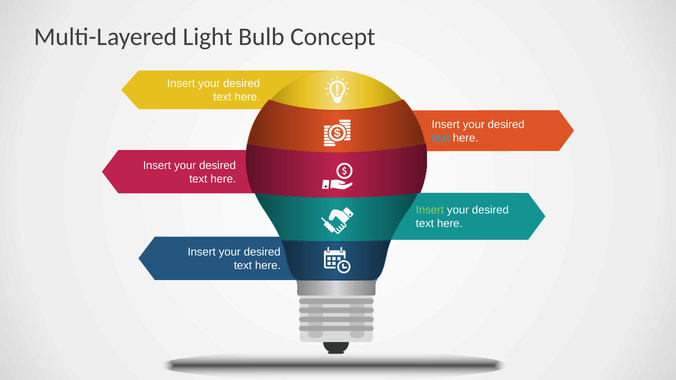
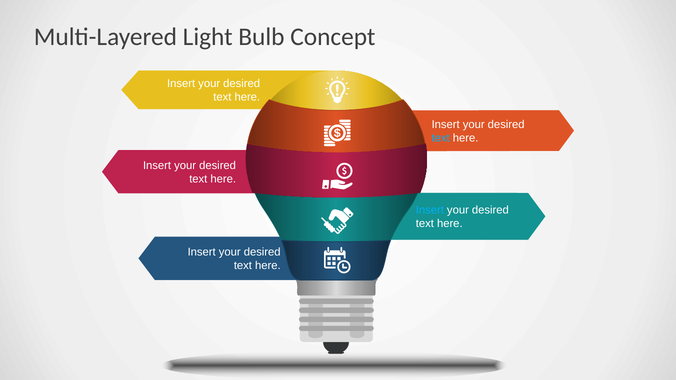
Insert colour: light green -> light blue (430, 210)
